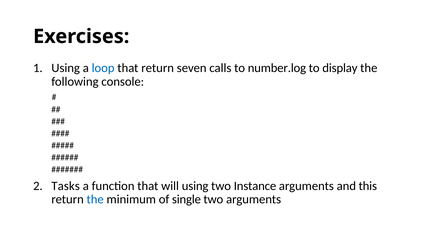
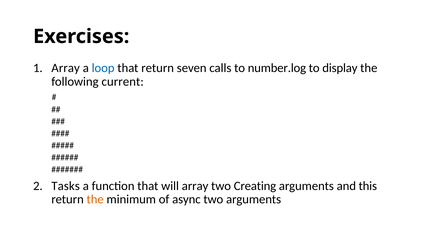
Using: Using -> Array (66, 68)
console: console -> current (123, 82)
will using: using -> array (195, 186)
Instance: Instance -> Creating (255, 186)
the colour: blue -> orange (95, 200)
single: single -> async (186, 200)
